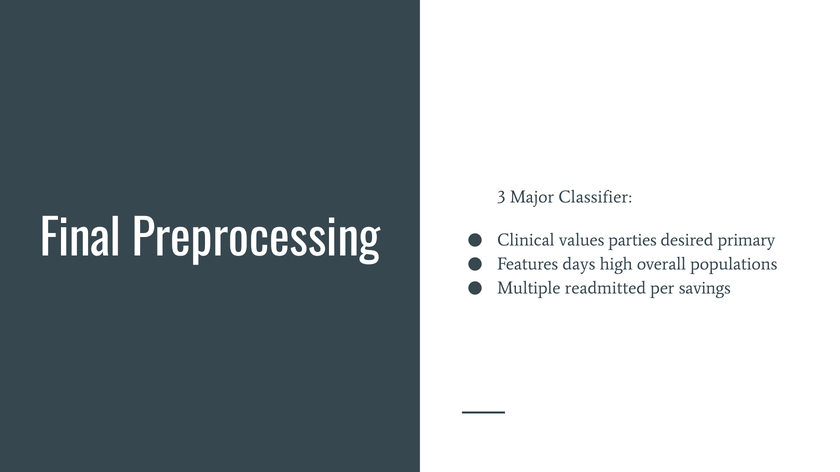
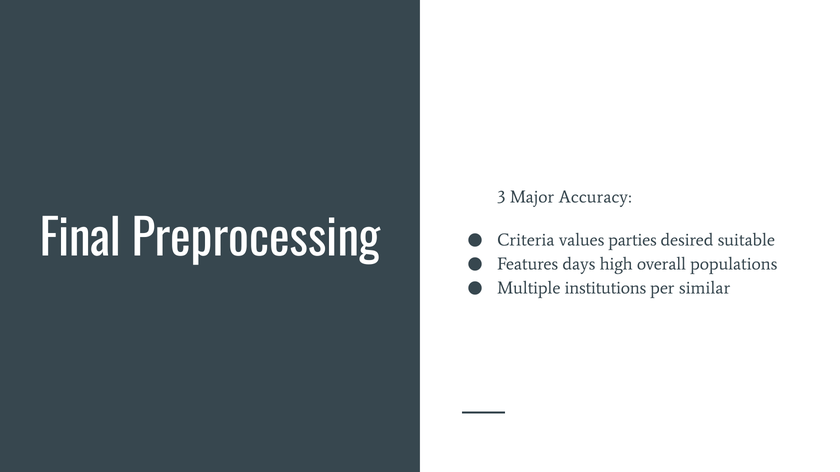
Classifier: Classifier -> Accuracy (595, 197)
Clinical: Clinical -> Criteria (526, 240)
primary: primary -> suitable (746, 240)
readmitted: readmitted -> institutions (605, 288)
savings: savings -> similar (705, 288)
